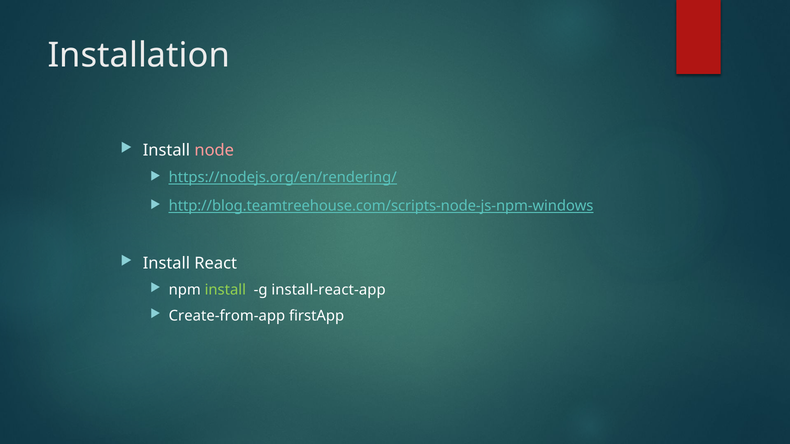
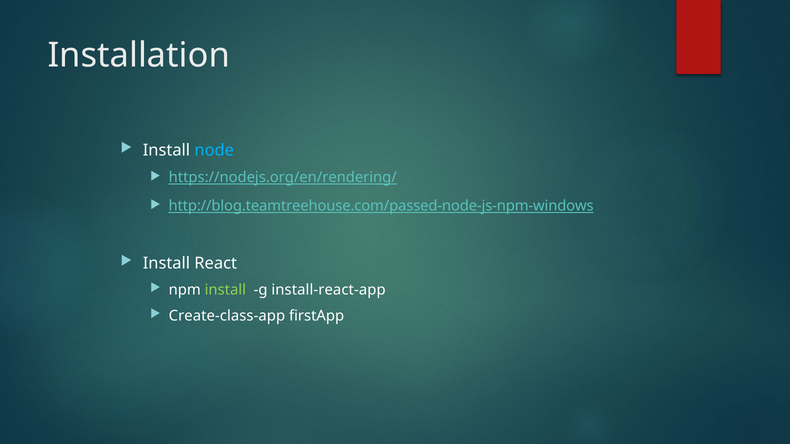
node colour: pink -> light blue (214, 151)
http://blog.teamtreehouse.com/scripts-node-js-npm-windows: http://blog.teamtreehouse.com/scripts-node-js-npm-windows -> http://blog.teamtreehouse.com/passed-node-js-npm-windows (381, 206)
Create-from-app: Create-from-app -> Create-class-app (227, 316)
